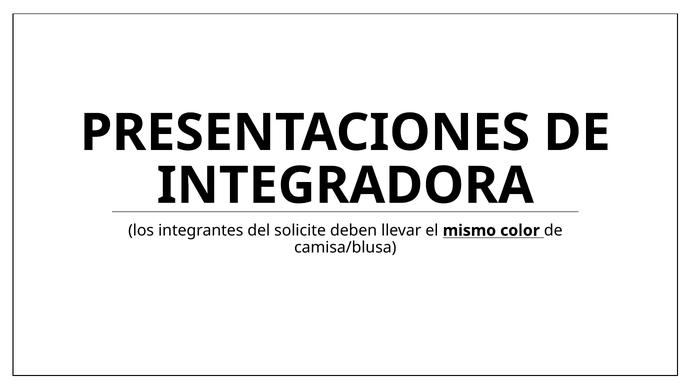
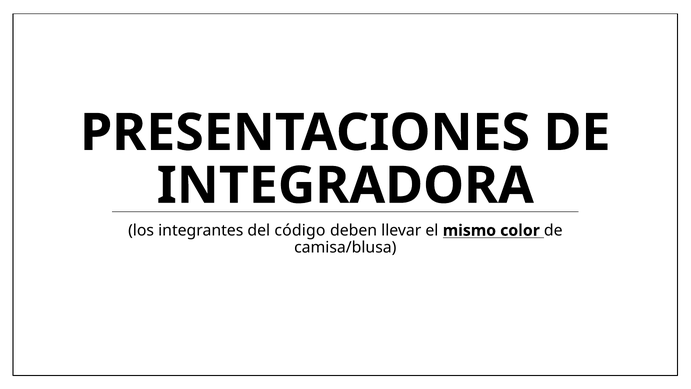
solicite: solicite -> código (300, 230)
